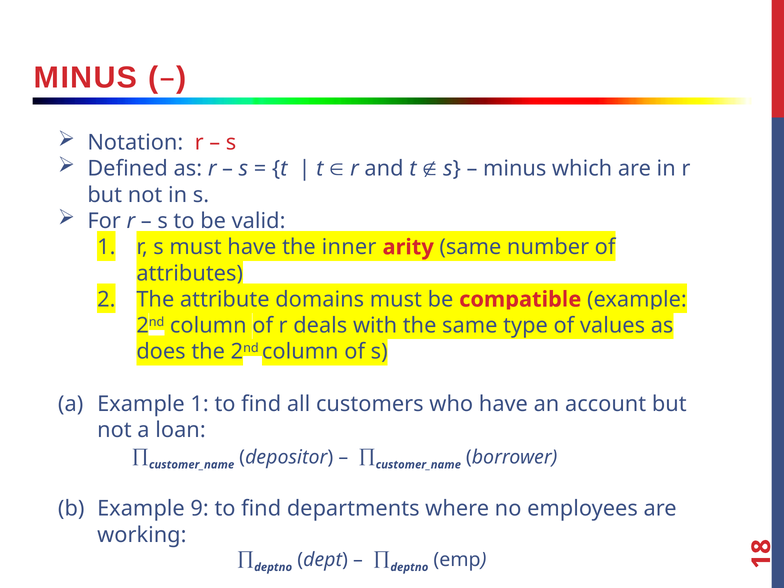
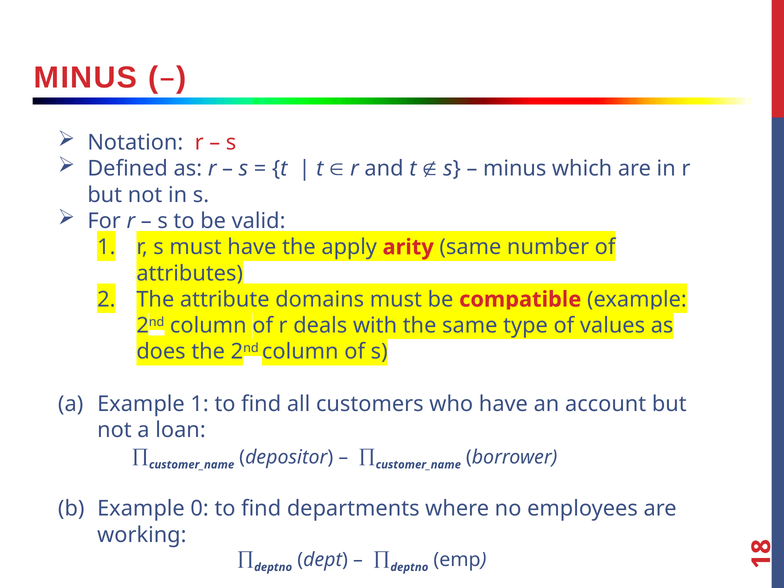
inner: inner -> apply (349, 247)
9: 9 -> 0 (200, 509)
